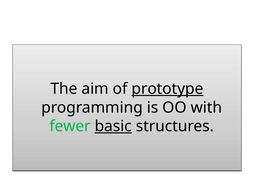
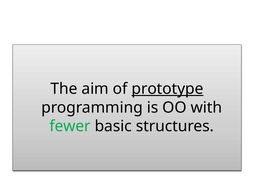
basic underline: present -> none (113, 126)
